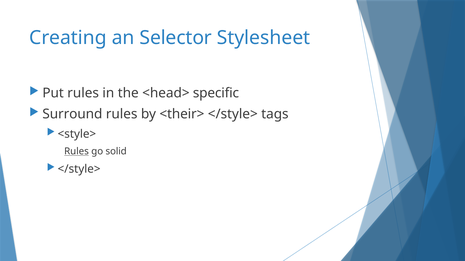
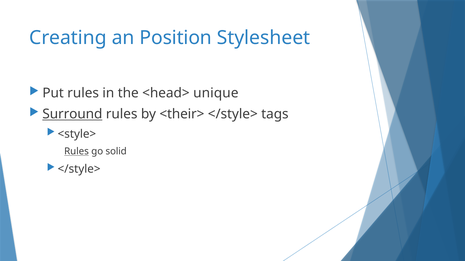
Selector: Selector -> Position (176, 38)
specific: specific -> unique (216, 93)
Surround underline: none -> present (72, 114)
